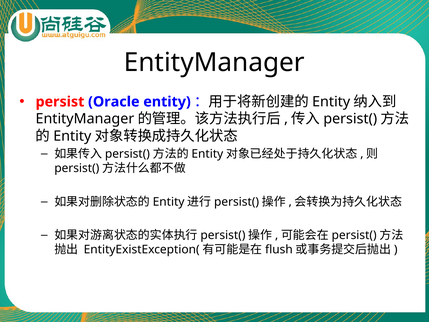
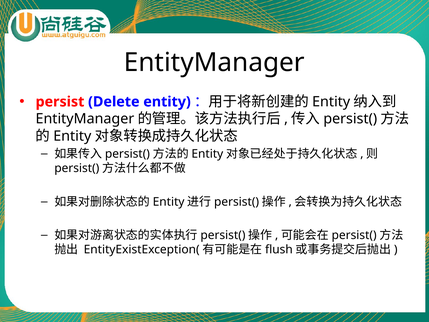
Oracle: Oracle -> Delete (114, 102)
